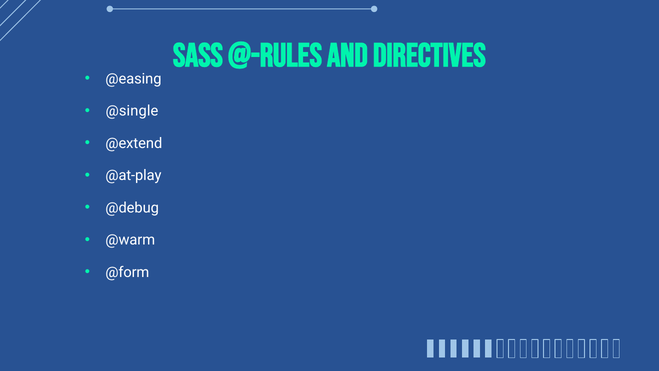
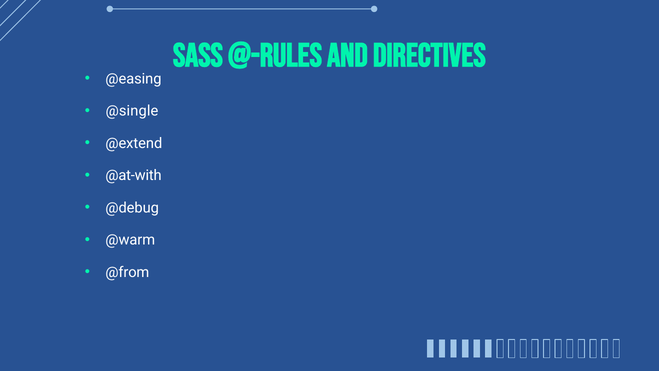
@at-play: @at-play -> @at-with (134, 175)
@form: @form -> @from (127, 272)
